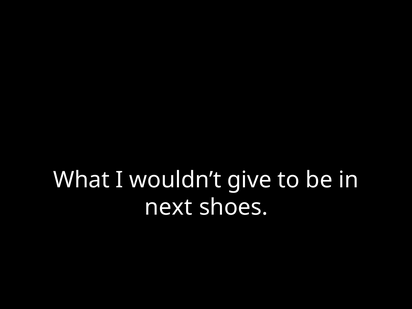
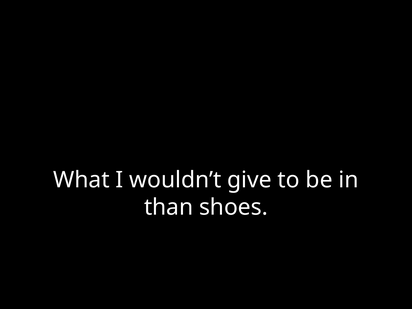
next: next -> than (169, 207)
